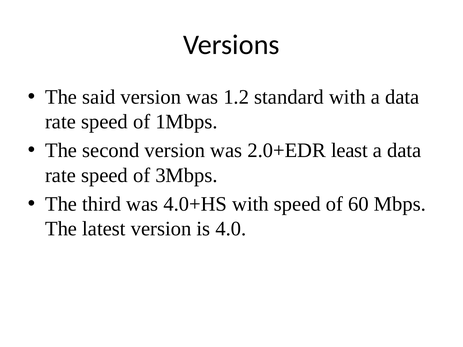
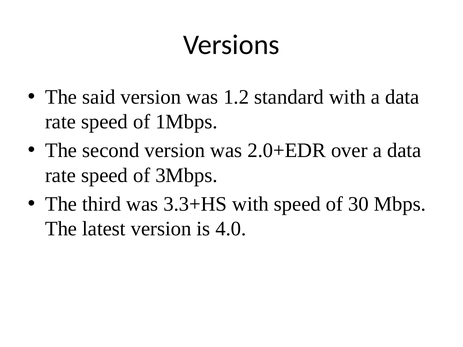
least: least -> over (349, 151)
4.0+HS: 4.0+HS -> 3.3+HS (195, 204)
60: 60 -> 30 (359, 204)
